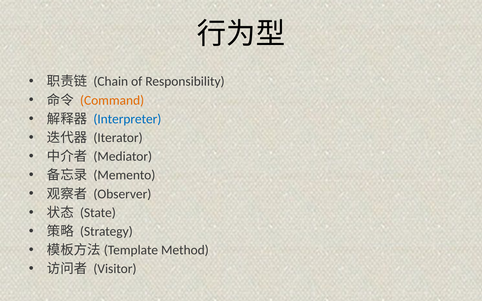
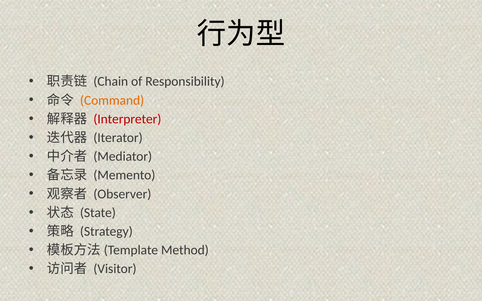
Interpreter colour: blue -> red (127, 119)
